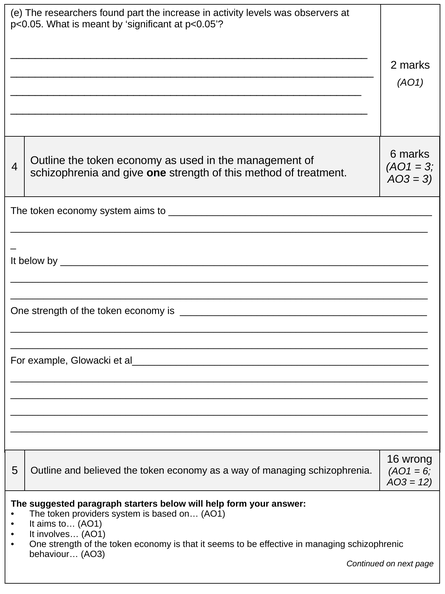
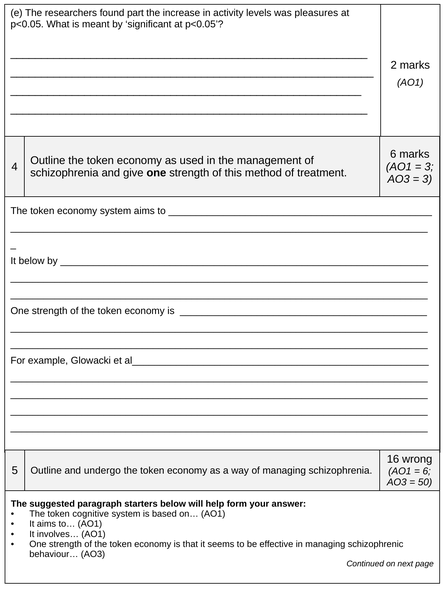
observers: observers -> pleasures (316, 13)
believed: believed -> undergo (102, 470)
12: 12 -> 50 (425, 482)
providers: providers -> cognitive (91, 513)
